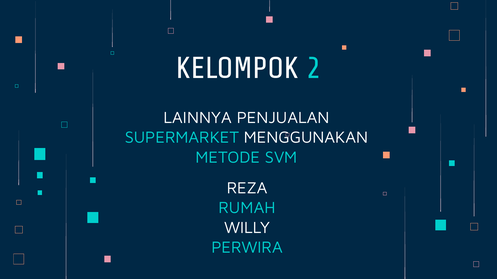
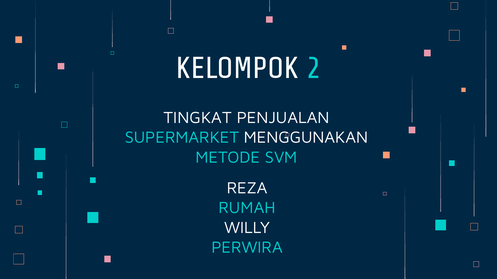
LAINNYA: LAINNYA -> TINGKAT (198, 118)
